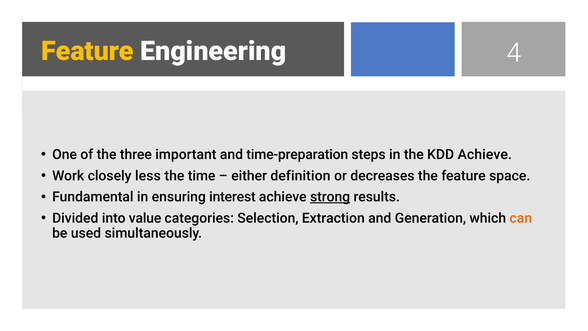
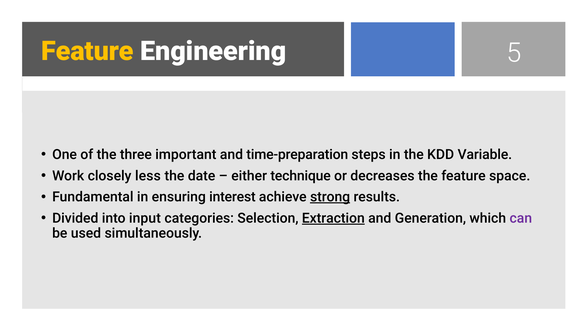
4: 4 -> 5 (514, 53)
KDD Achieve: Achieve -> Variable (485, 154)
time: time -> date (202, 176)
definition: definition -> technique (301, 176)
value: value -> input (145, 218)
Extraction underline: none -> present (333, 218)
can colour: orange -> purple (521, 218)
